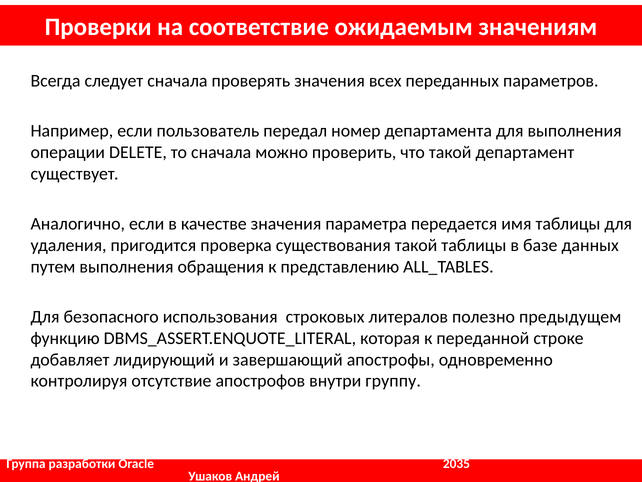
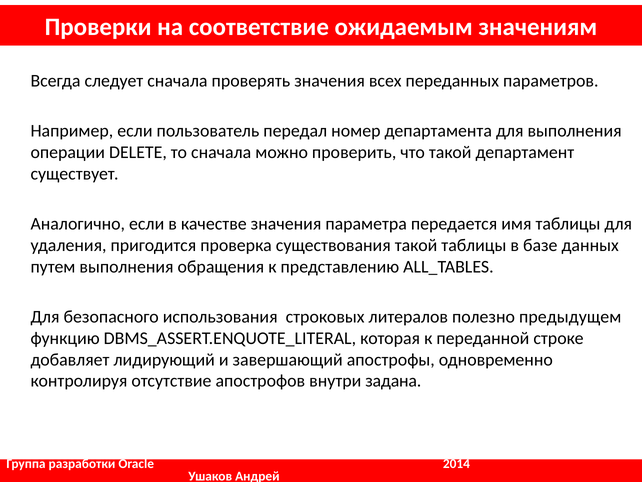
группу: группу -> задана (393, 381)
2035: 2035 -> 2014 (456, 463)
